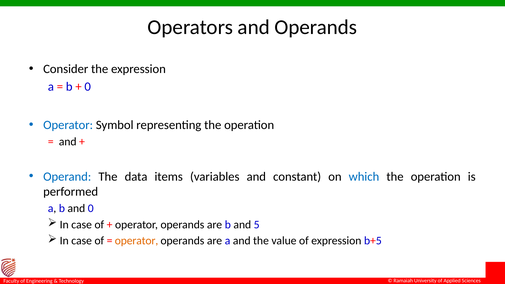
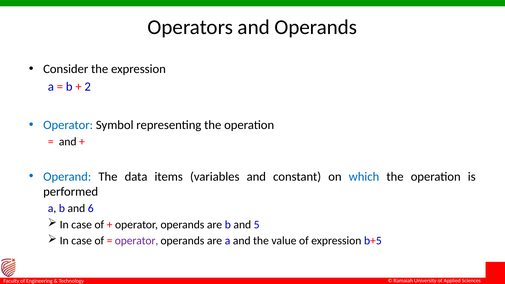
0: 0 -> 2 (88, 87)
and 0: 0 -> 6 (91, 208)
operator colour: orange -> purple (137, 241)
